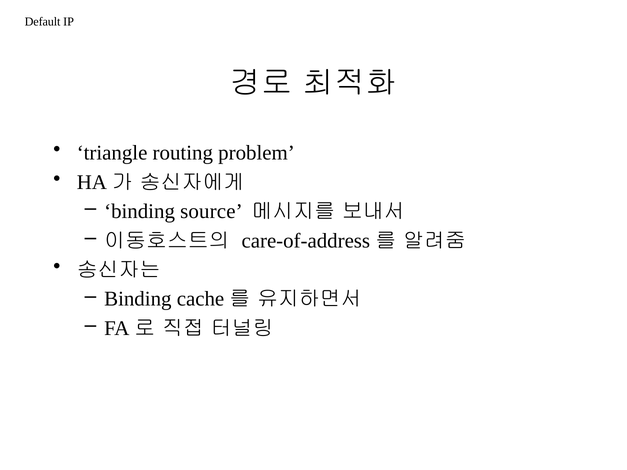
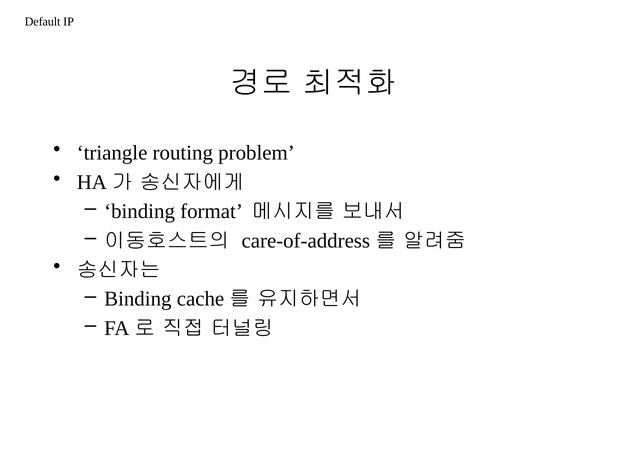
source: source -> format (212, 211)
